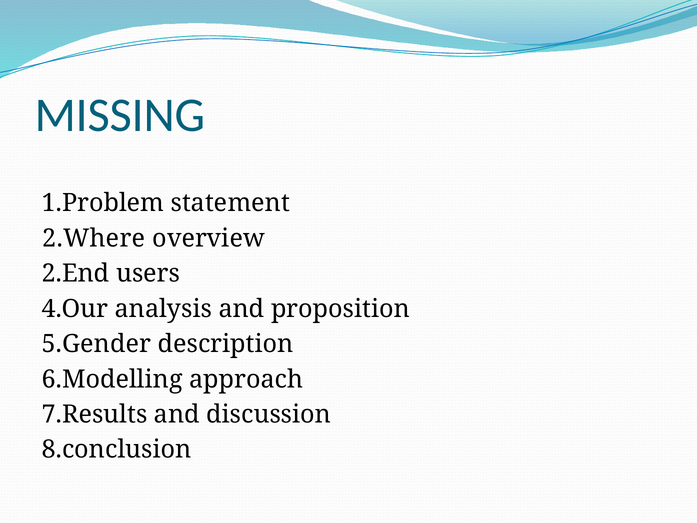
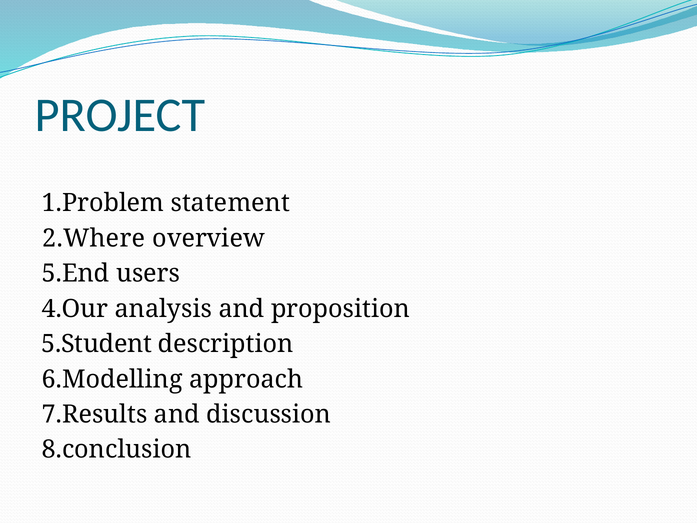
MISSING: MISSING -> PROJECT (120, 115)
2.End: 2.End -> 5.End (76, 273)
5.Gender: 5.Gender -> 5.Student (97, 344)
